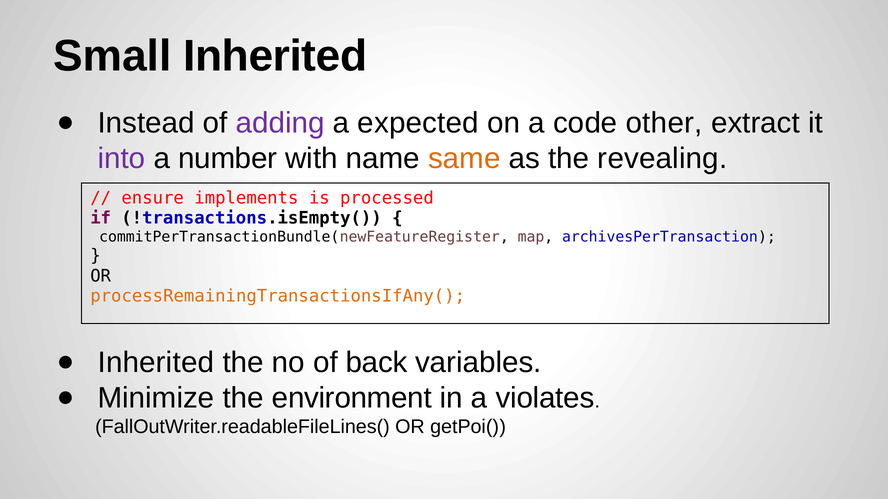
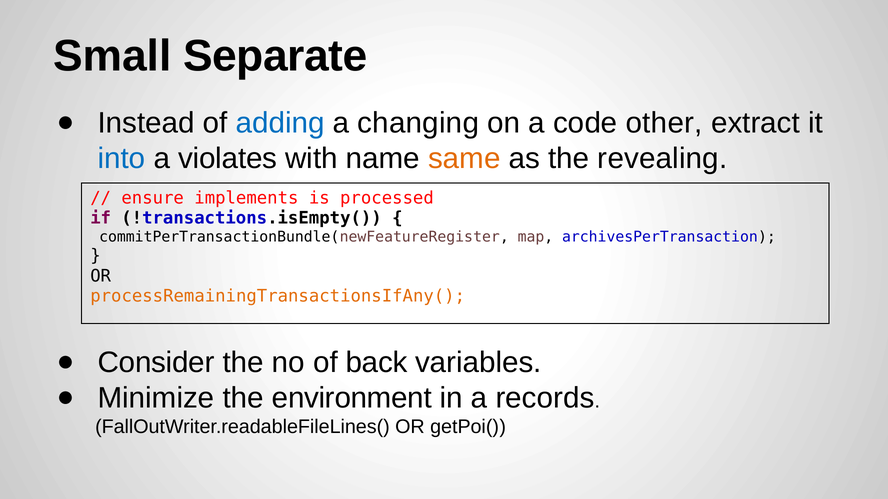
Small Inherited: Inherited -> Separate (275, 56)
adding colour: purple -> blue (280, 123)
expected: expected -> changing (418, 123)
into colour: purple -> blue (122, 159)
number: number -> violates (228, 159)
Inherited: Inherited -> Consider (156, 363)
violates: violates -> records (545, 398)
